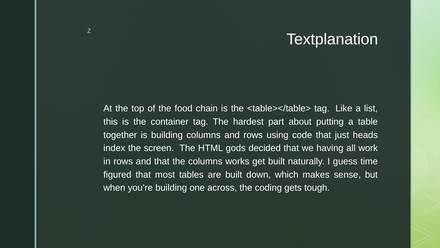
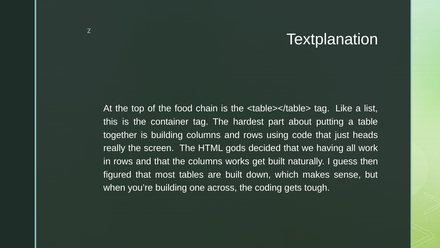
index: index -> really (114, 148)
time: time -> then (369, 161)
